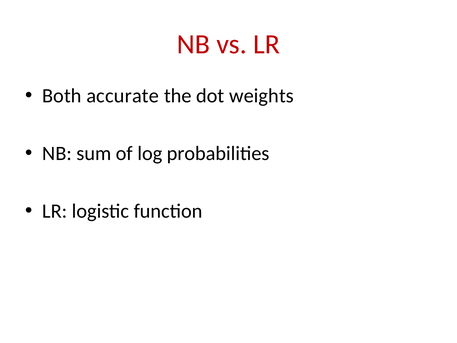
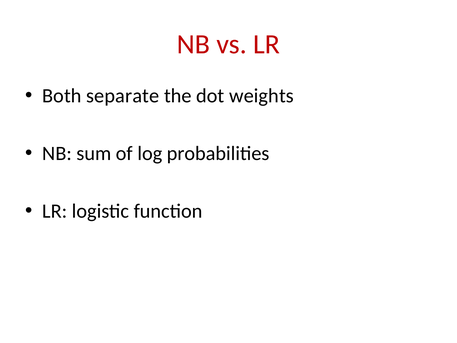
accurate: accurate -> separate (123, 96)
